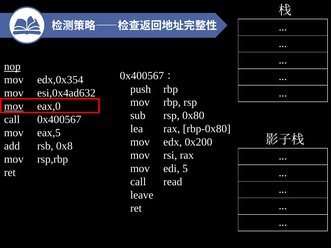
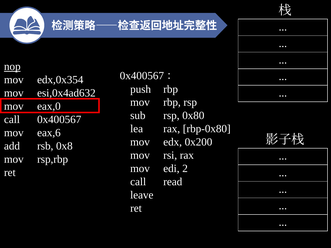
mov underline: present -> none (14, 106)
eax,5: eax,5 -> eax,6 (49, 133)
5: 5 -> 2 (185, 169)
